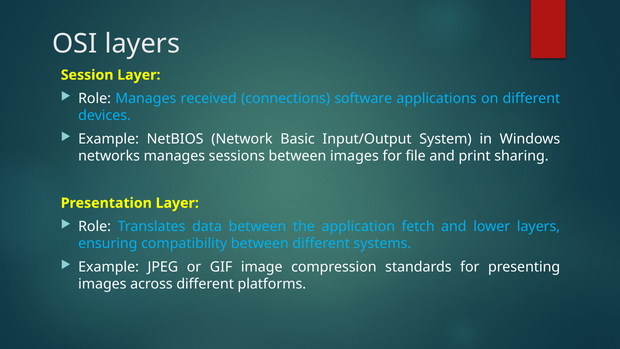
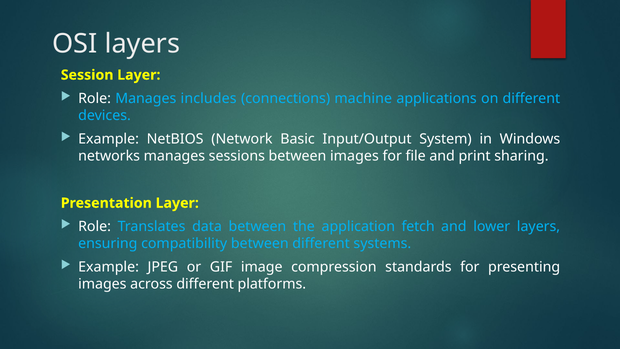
received: received -> includes (209, 98)
software: software -> machine (363, 98)
